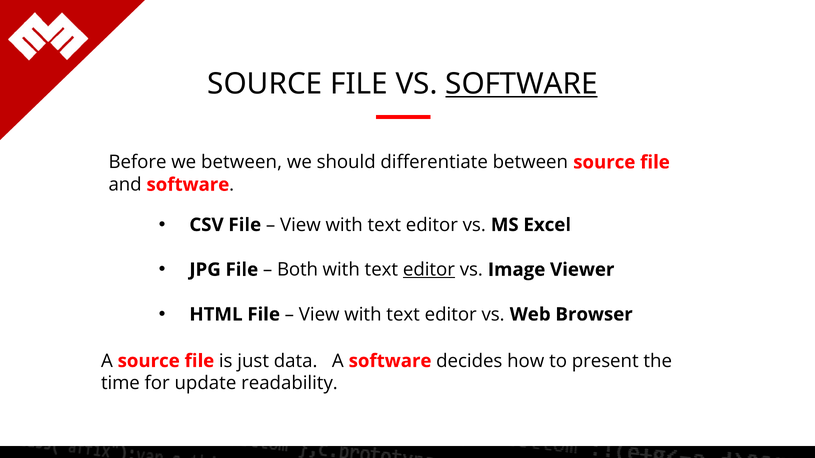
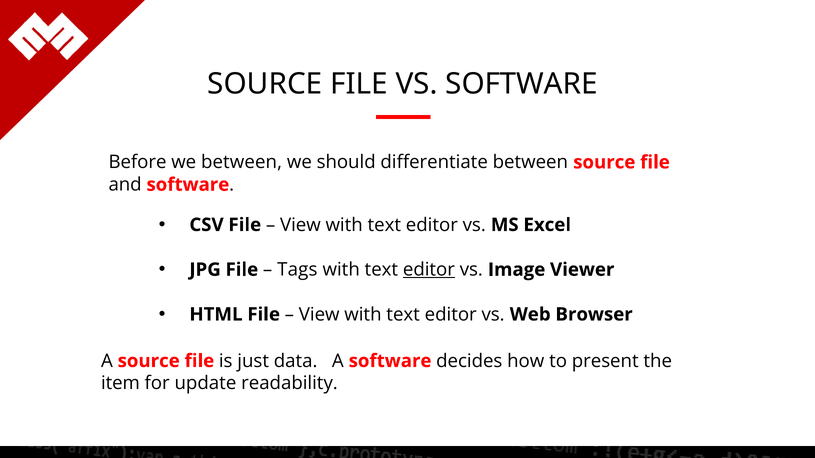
SOFTWARE underline: present -> none (521, 84)
Both: Both -> Tags (297, 270)
time: time -> item (120, 384)
